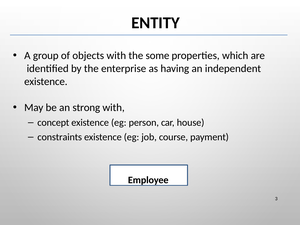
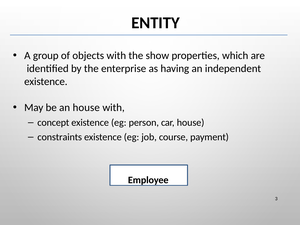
some: some -> show (157, 56)
an strong: strong -> house (86, 108)
